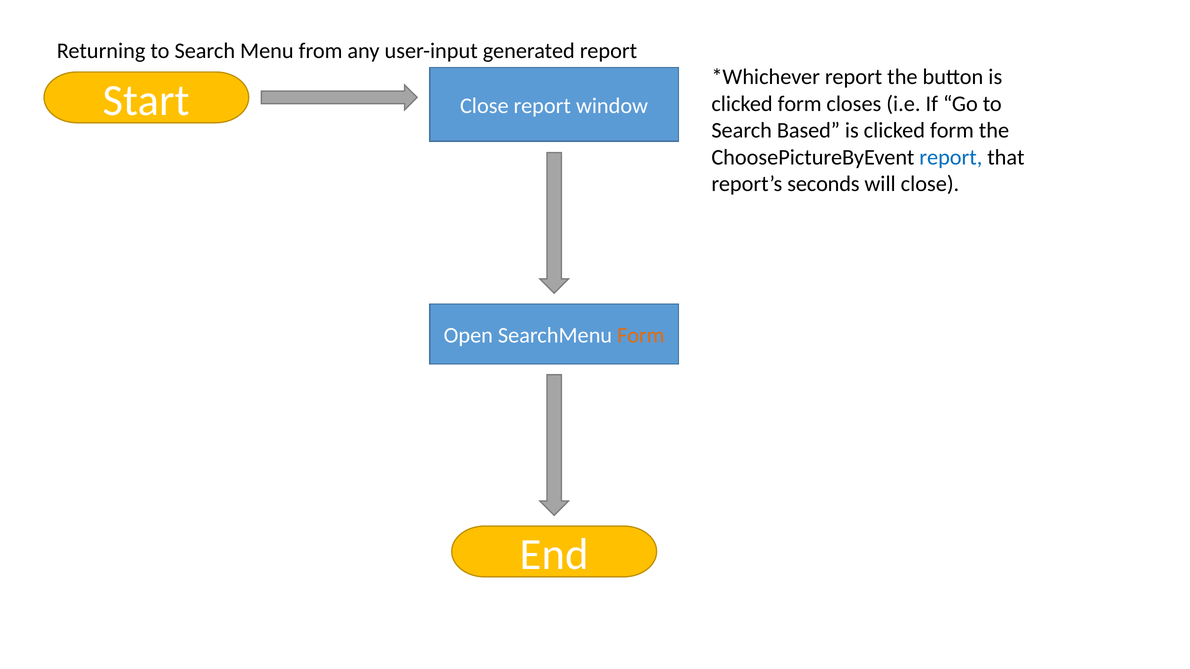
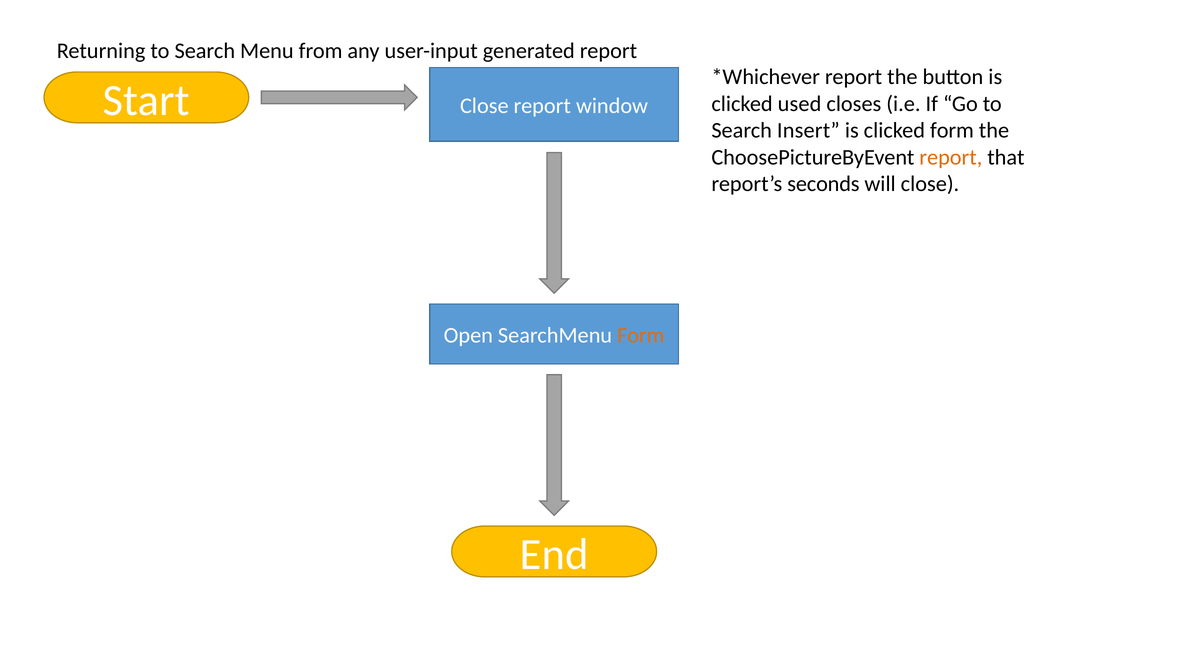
form: form -> used (800, 104)
Based: Based -> Insert (808, 131)
report colour: blue -> orange (951, 157)
